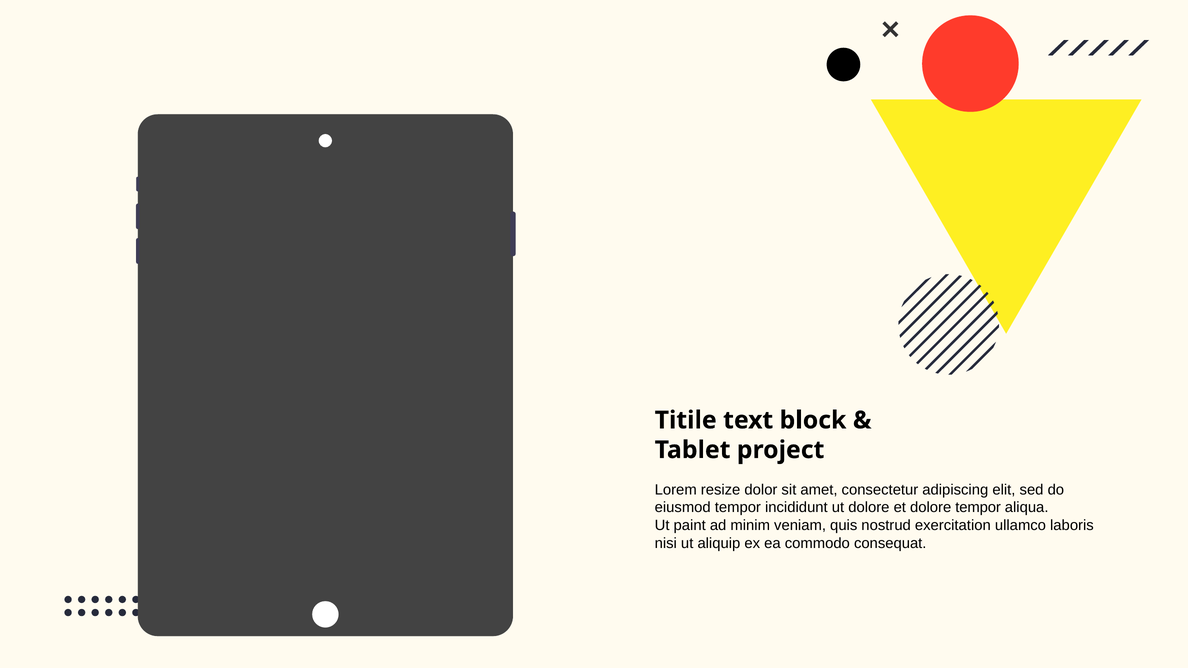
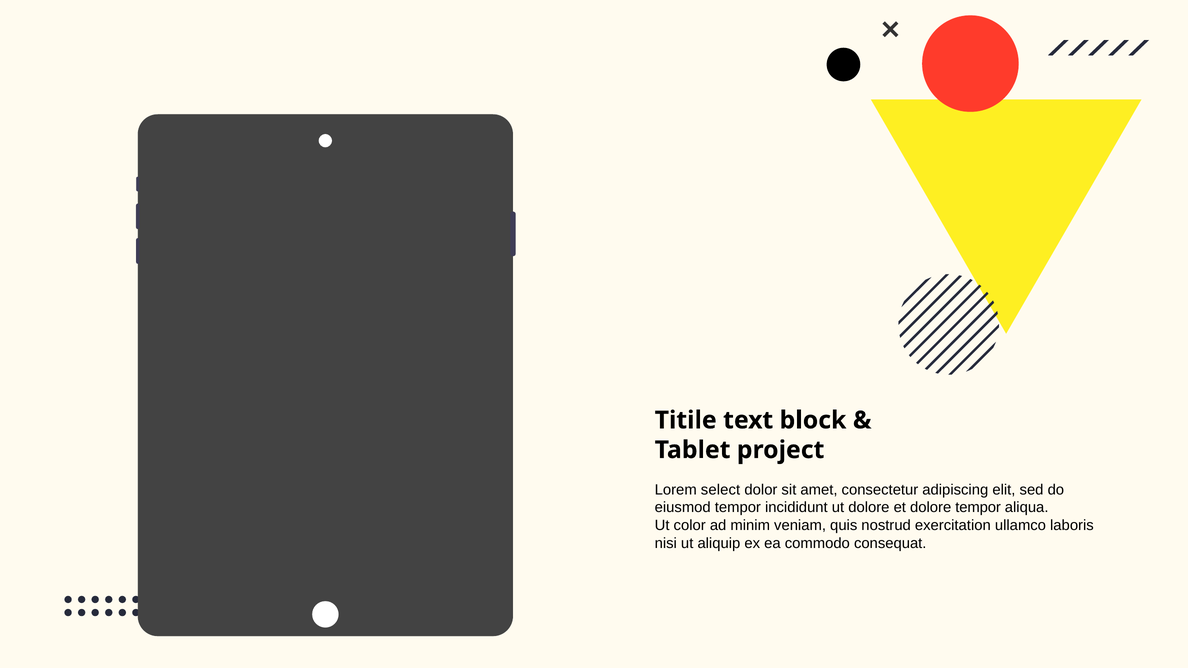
resize: resize -> select (721, 490)
paint: paint -> color (690, 526)
